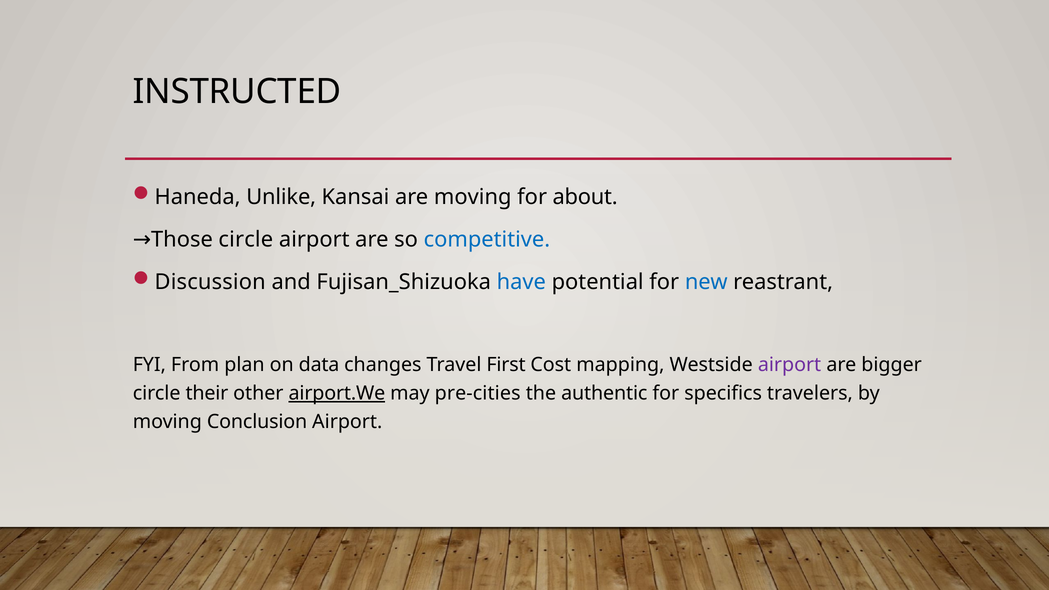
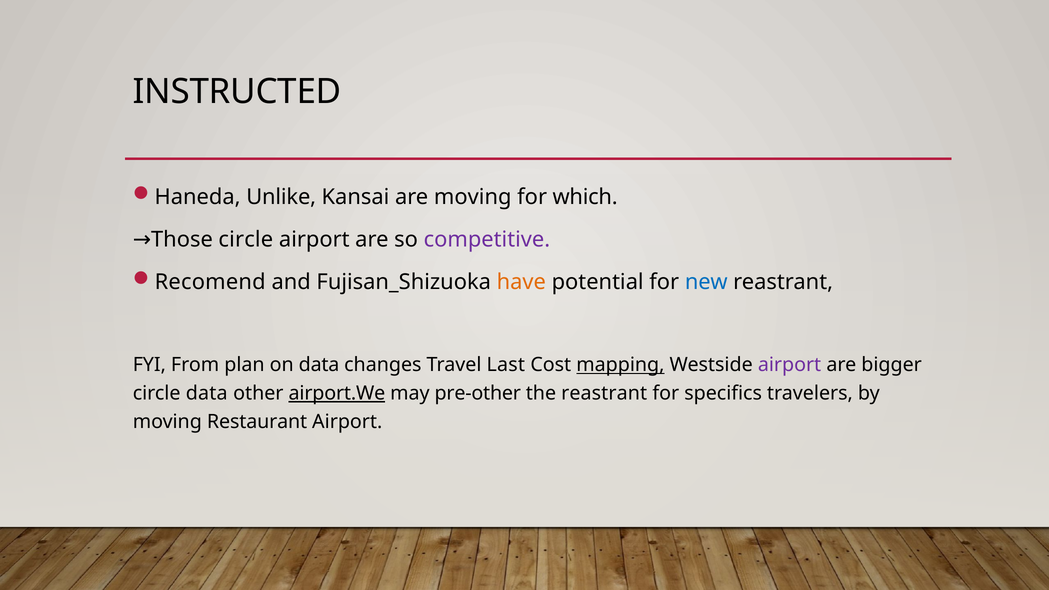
about: about -> which (585, 197)
competitive colour: blue -> purple (487, 240)
Discussion: Discussion -> Recomend (210, 282)
have colour: blue -> orange (521, 282)
First: First -> Last (506, 365)
mapping underline: none -> present (620, 365)
circle their: their -> data (207, 393)
pre-cities: pre-cities -> pre-other (478, 393)
the authentic: authentic -> reastrant (604, 393)
Conclusion: Conclusion -> Restaurant (257, 422)
